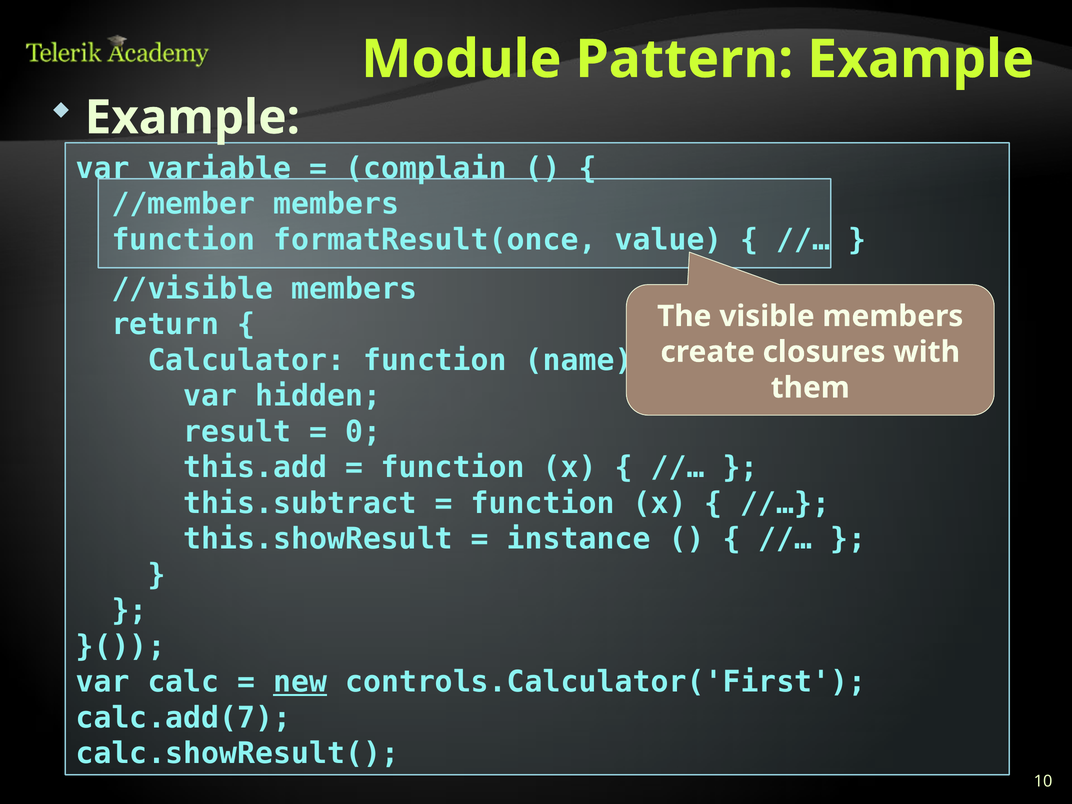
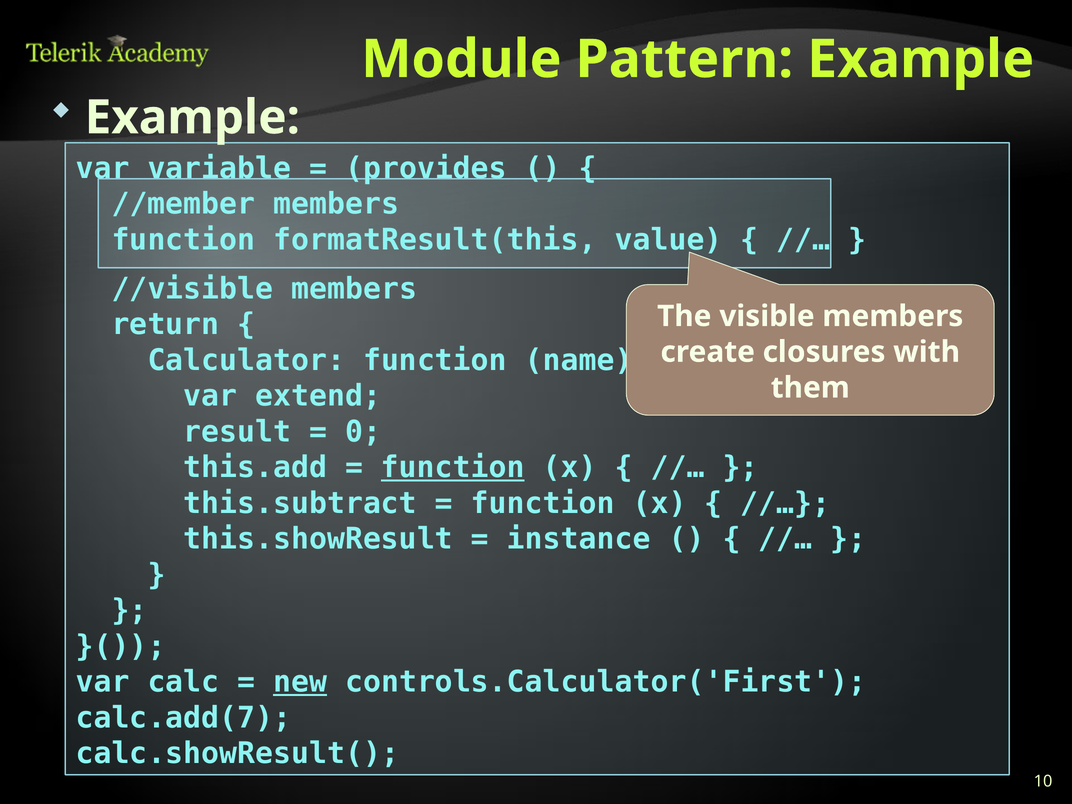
complain: complain -> provides (426, 168)
formatResult(once: formatResult(once -> formatResult(this (435, 240)
hidden: hidden -> extend (318, 396)
function underline: none -> present (453, 468)
